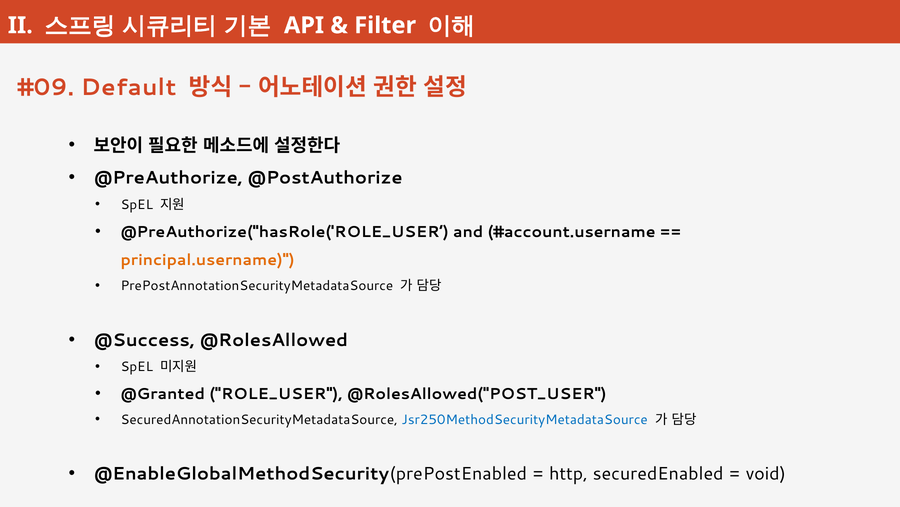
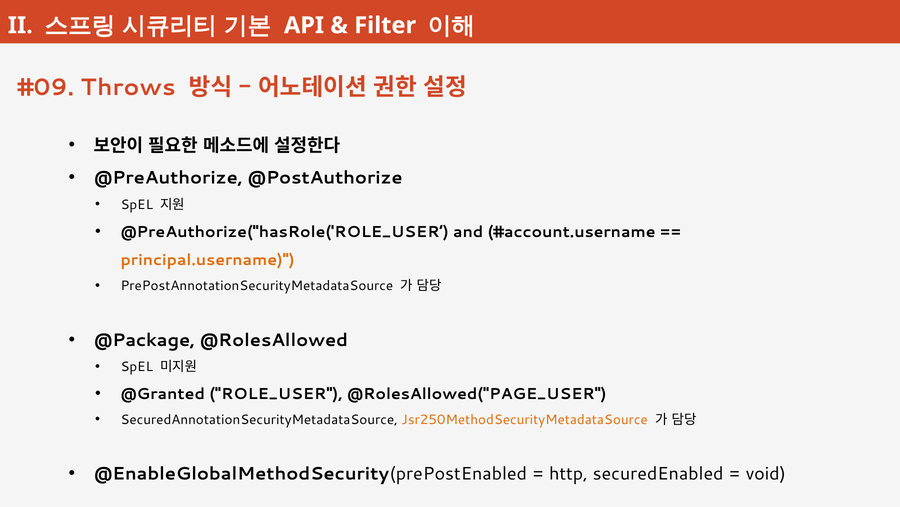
Default: Default -> Throws (129, 87)
@Success: @Success -> @Package (144, 340)
@RolesAllowed("POST_USER: @RolesAllowed("POST_USER -> @RolesAllowed("PAGE_USER (477, 394)
Jsr250MethodSecurityMetadataSource colour: blue -> orange (525, 419)
